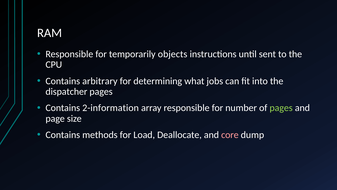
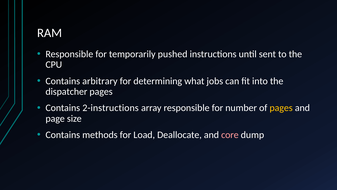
objects: objects -> pushed (173, 54)
2-information: 2-information -> 2-instructions (111, 108)
pages colour: light green -> yellow (281, 108)
